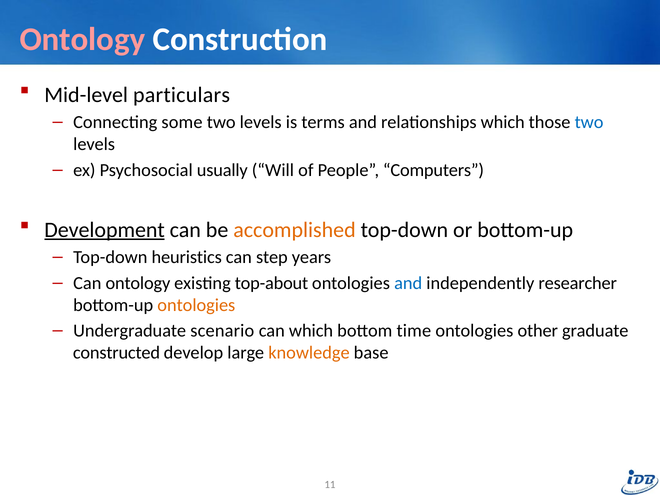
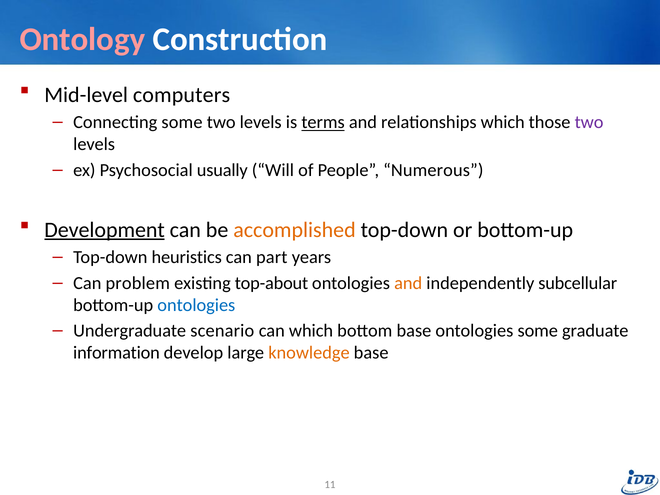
particulars: particulars -> computers (182, 95)
terms underline: none -> present (323, 122)
two colour: blue -> purple (589, 122)
Computers: Computers -> Numerous (433, 170)
step: step -> part (272, 257)
Can ontology: ontology -> problem (138, 283)
and colour: blue -> orange (408, 283)
researcher: researcher -> subcellular (578, 283)
ontologies colour: orange -> blue (196, 305)
bottom time: time -> base (414, 331)
ontologies other: other -> some (538, 331)
constructed: constructed -> information (116, 353)
